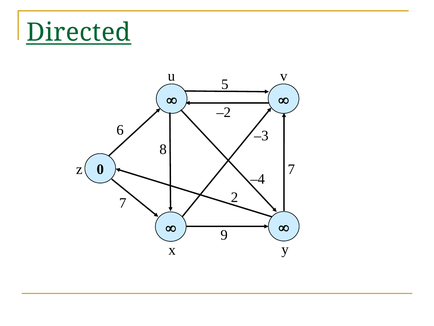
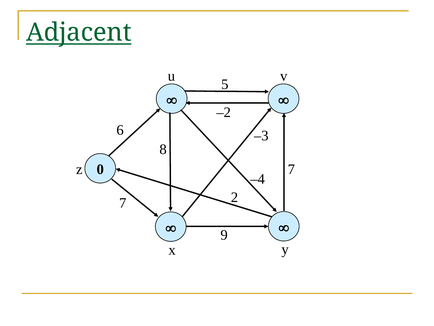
Directed: Directed -> Adjacent (79, 32)
